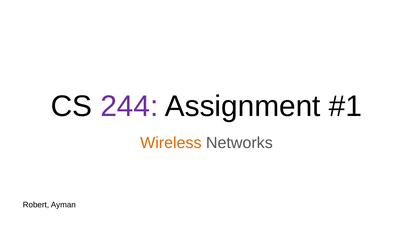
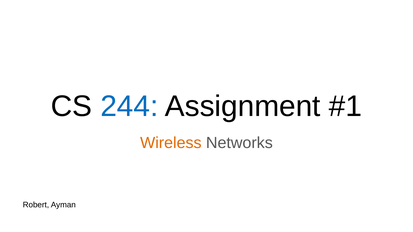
244 colour: purple -> blue (129, 106)
